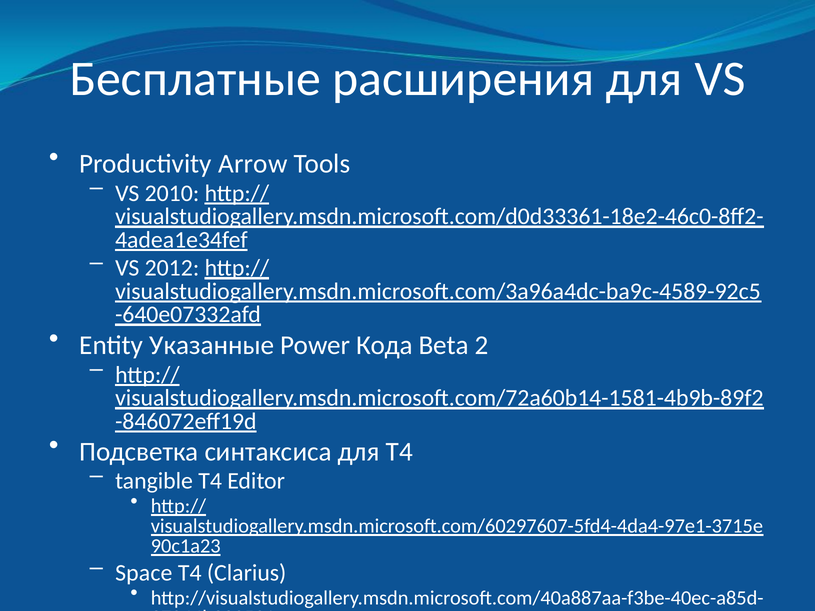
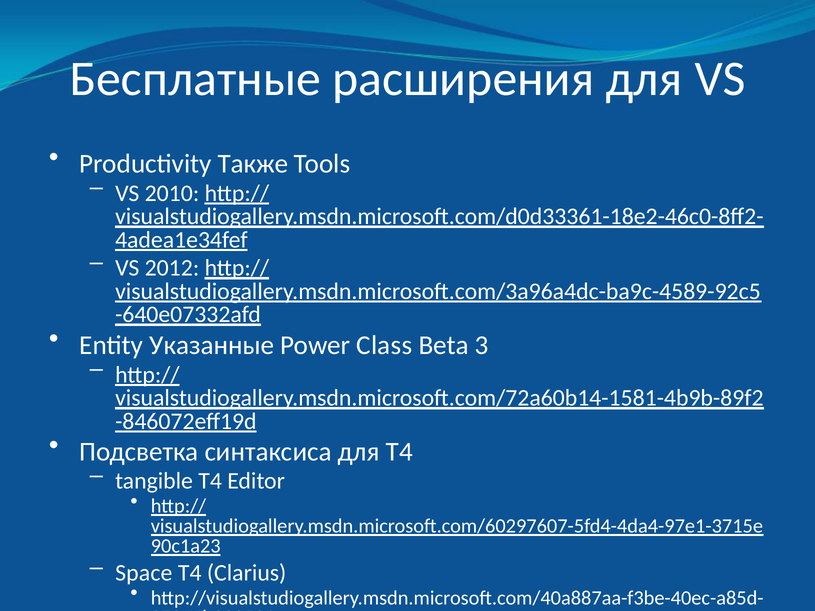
Arrow: Arrow -> Также (253, 164)
Кода: Кода -> Class (384, 345)
2: 2 -> 3 (482, 345)
